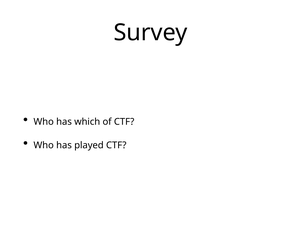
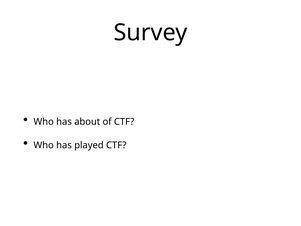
which: which -> about (87, 122)
